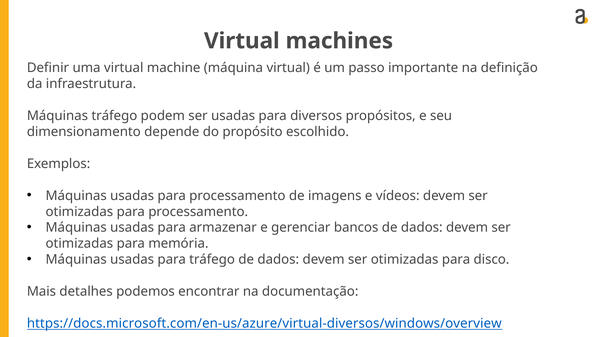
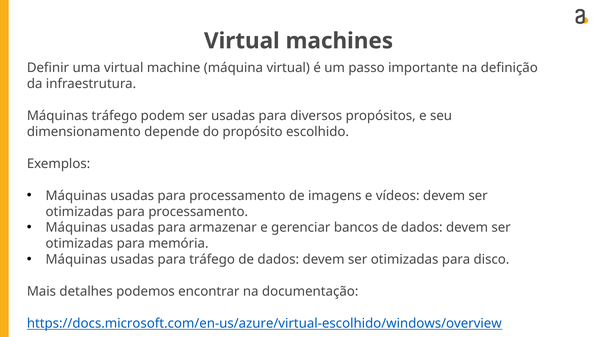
https://docs.microsoft.com/en-us/azure/virtual-diversos/windows/overview: https://docs.microsoft.com/en-us/azure/virtual-diversos/windows/overview -> https://docs.microsoft.com/en-us/azure/virtual-escolhido/windows/overview (264, 323)
